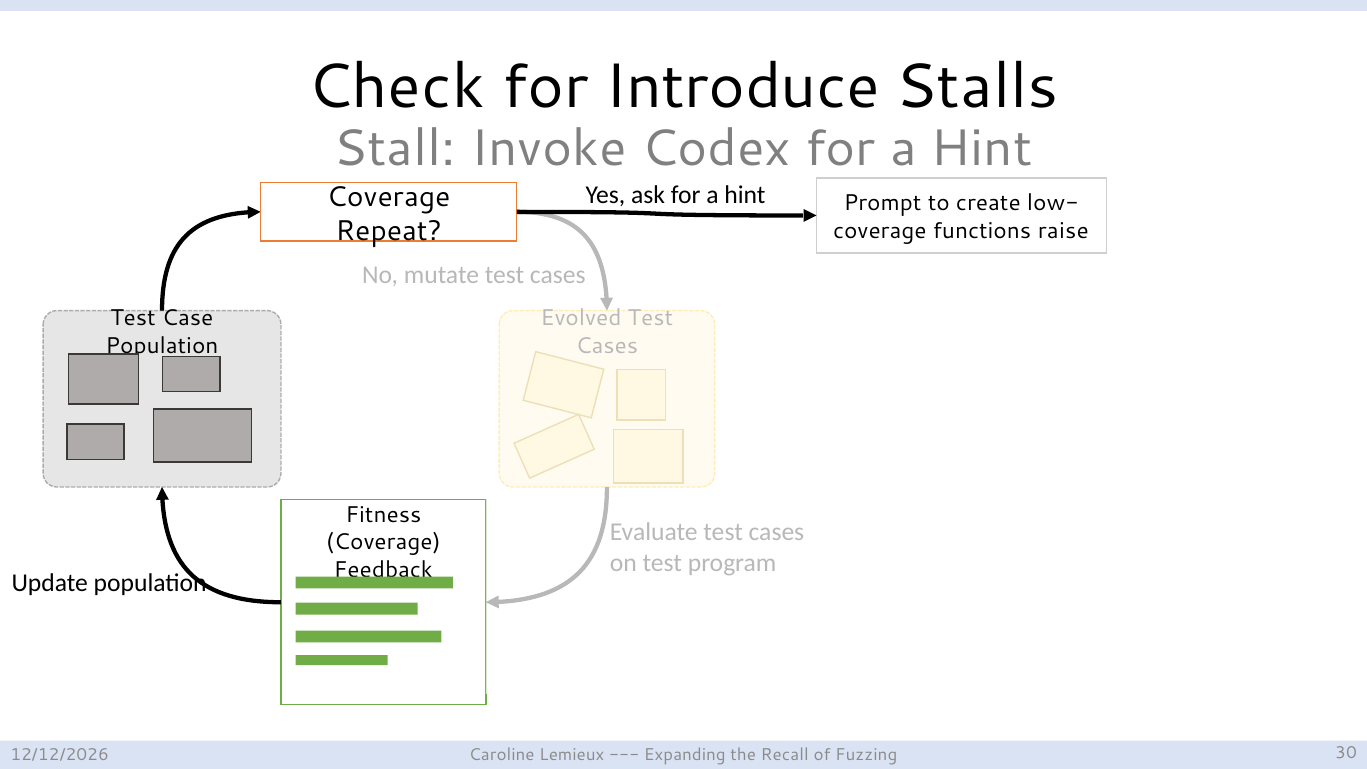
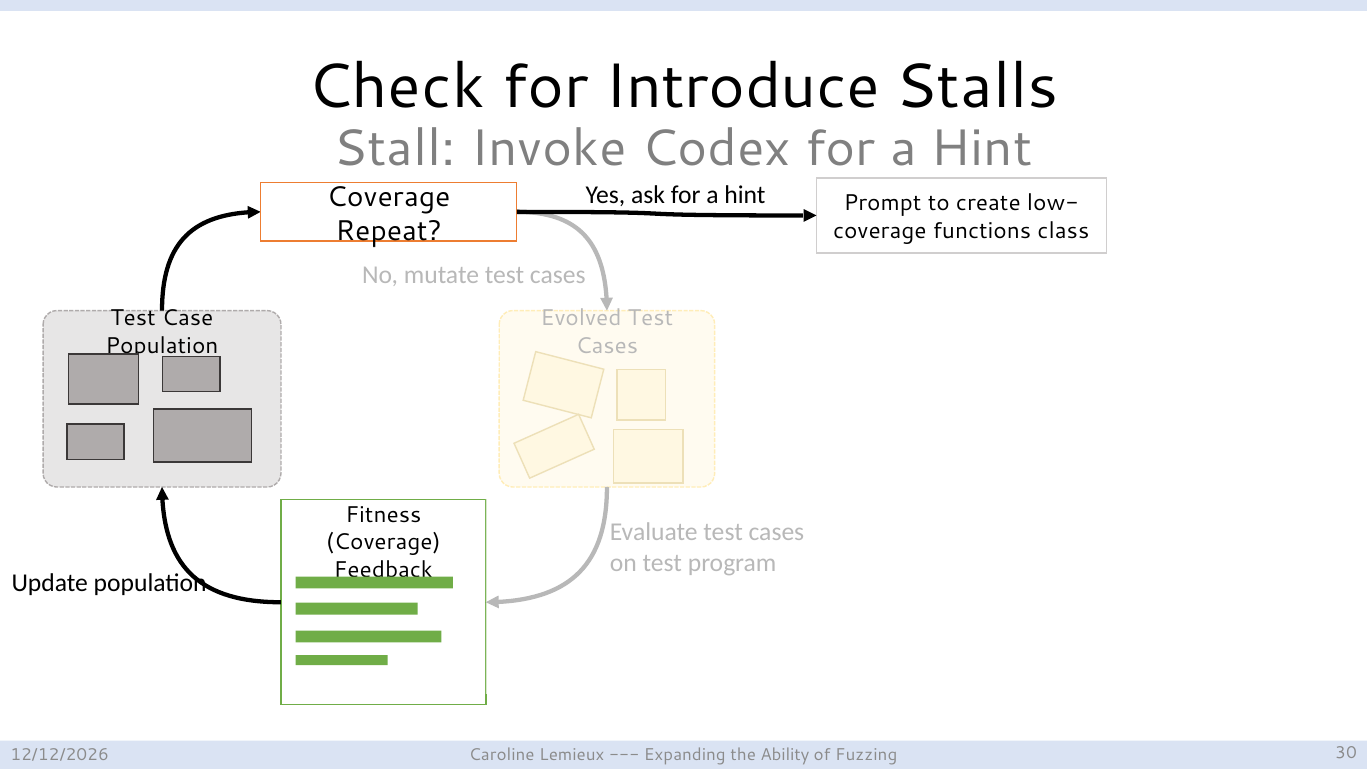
raise: raise -> class (1063, 231)
Recall: Recall -> Ability (785, 755)
